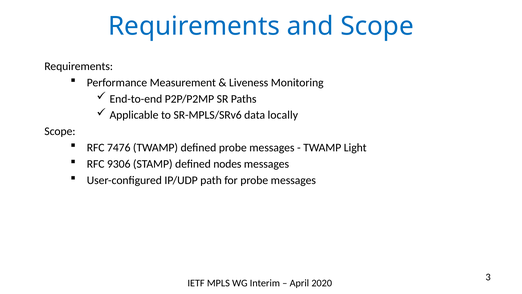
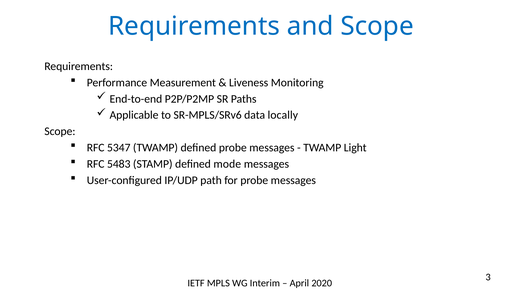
7476: 7476 -> 5347 (119, 147)
9306: 9306 -> 5483 (119, 164)
nodes: nodes -> mode (227, 164)
